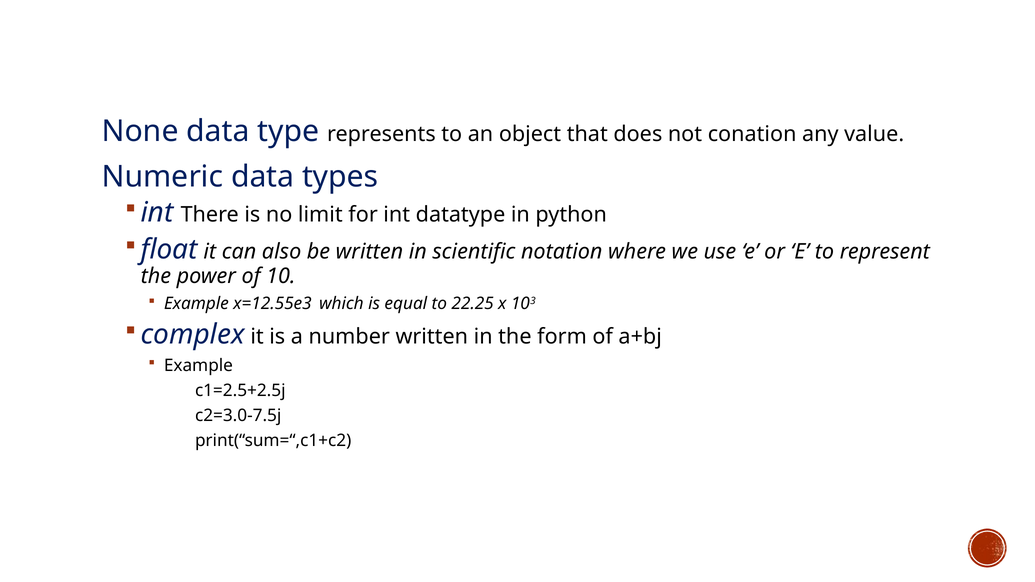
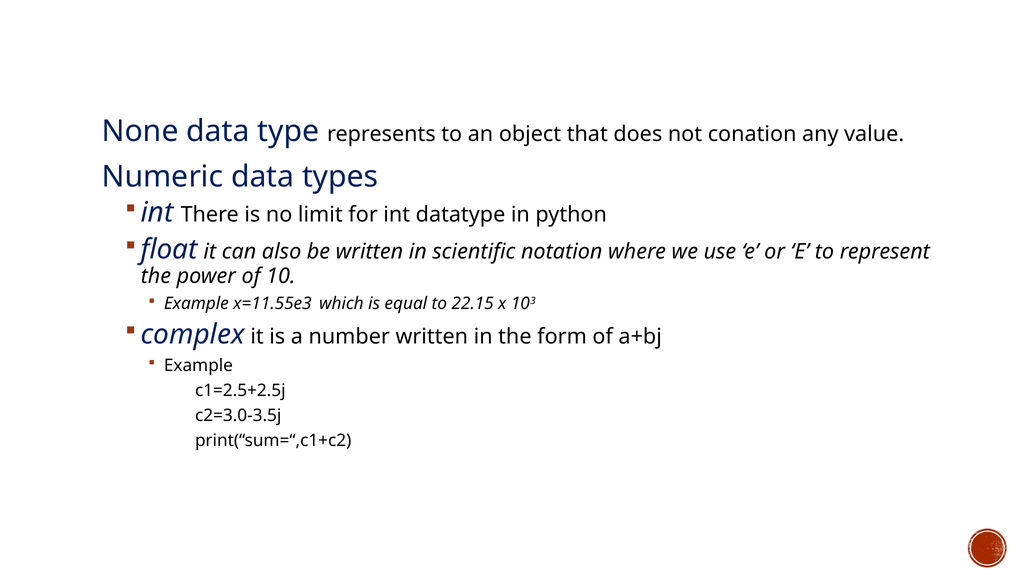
x=12.55e3: x=12.55e3 -> x=11.55e3 (272, 304)
22.25: 22.25 -> 22.15 (473, 304)
c2=3.0-7.5j: c2=3.0-7.5j -> c2=3.0-3.5j (238, 416)
